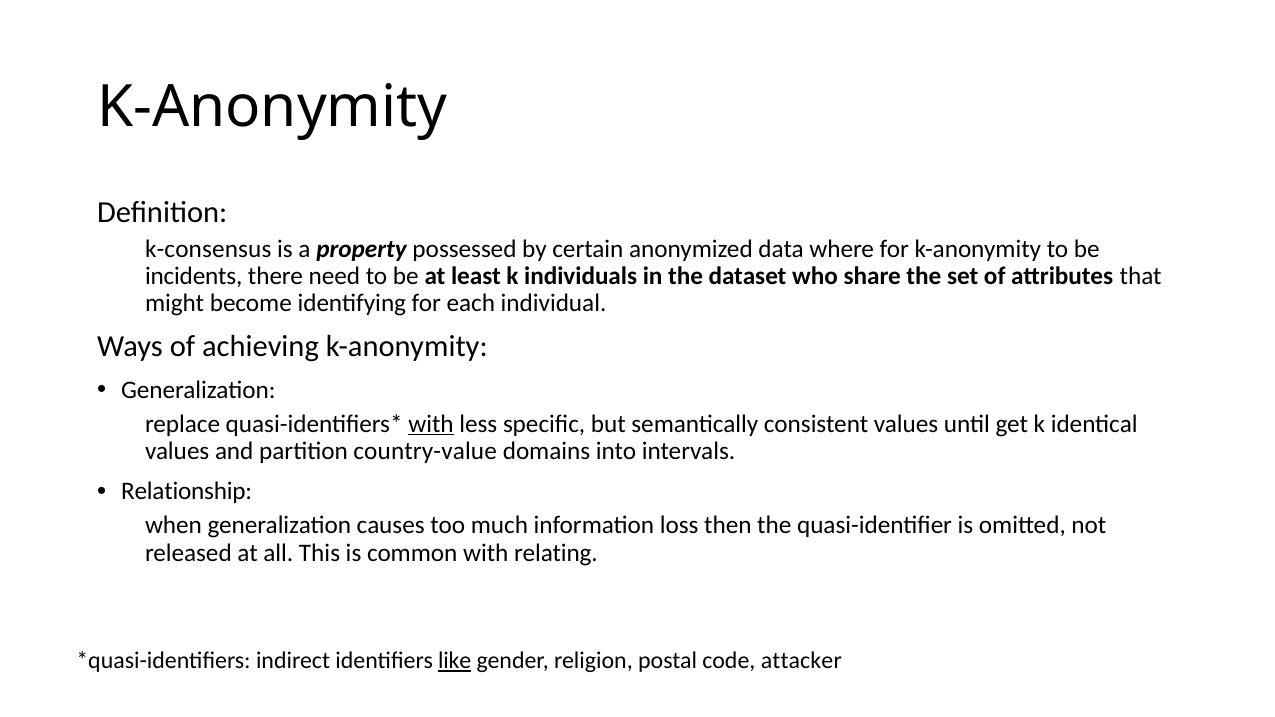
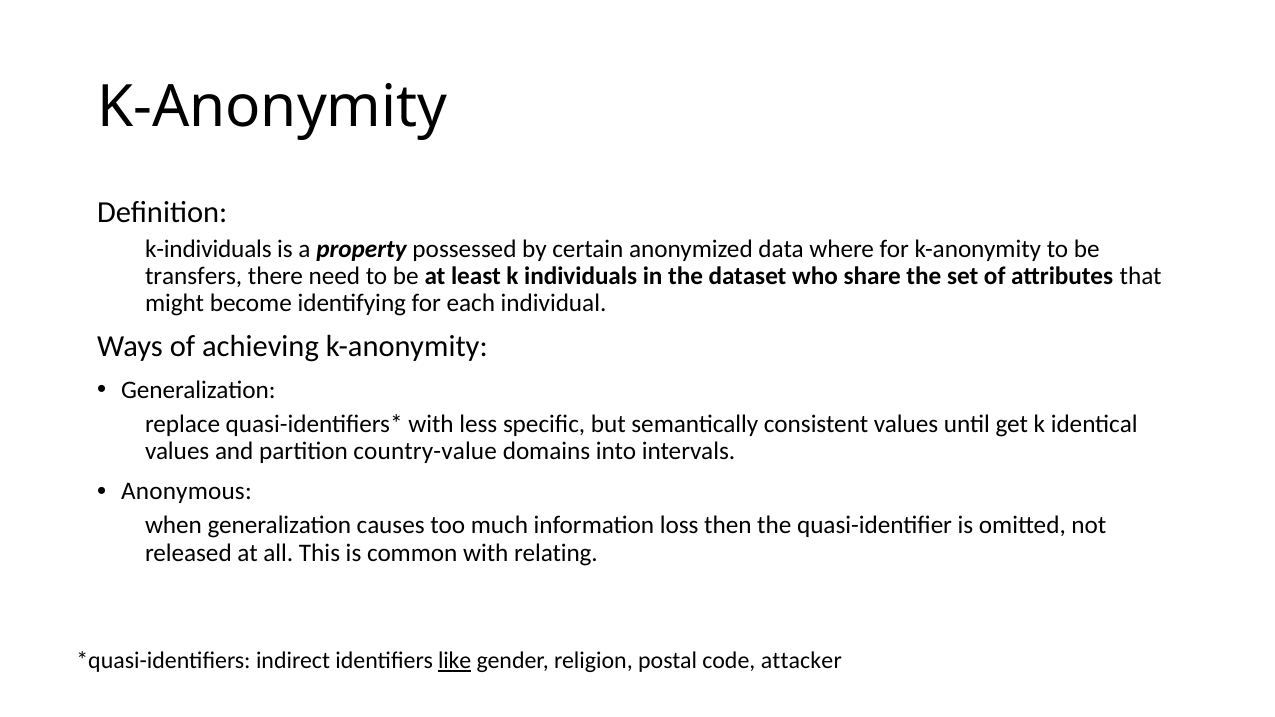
k-consensus: k-consensus -> k-individuals (208, 249)
incidents: incidents -> transfers (194, 276)
with underline: present -> none (431, 424)
Relationship: Relationship -> Anonymous (186, 492)
